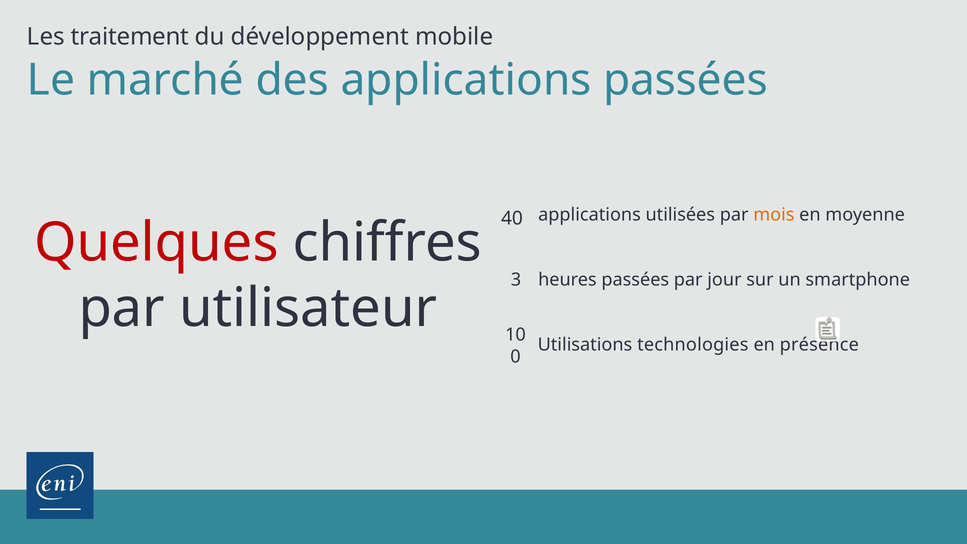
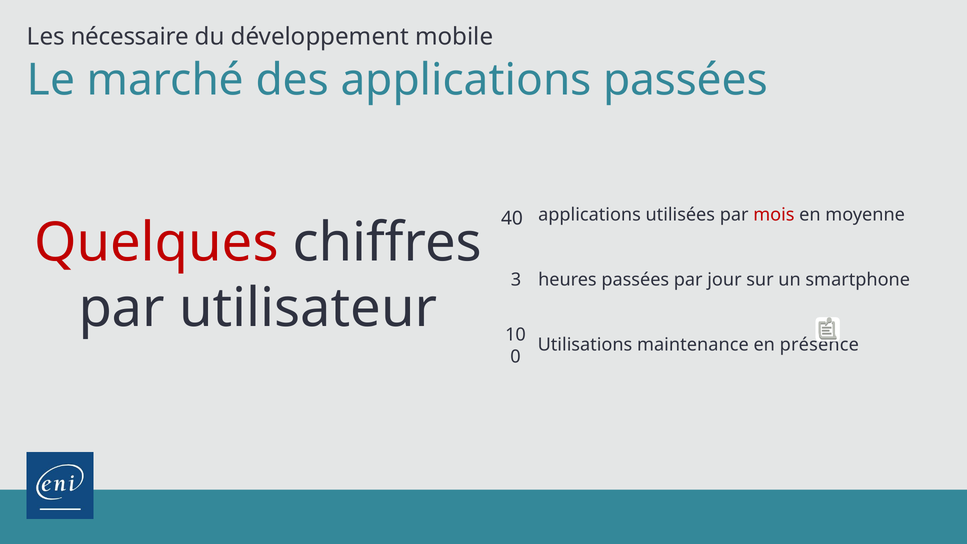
traitement: traitement -> nécessaire (130, 37)
mois colour: orange -> red (774, 215)
technologies: technologies -> maintenance (693, 345)
